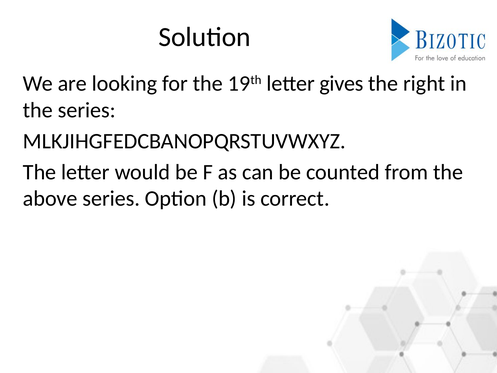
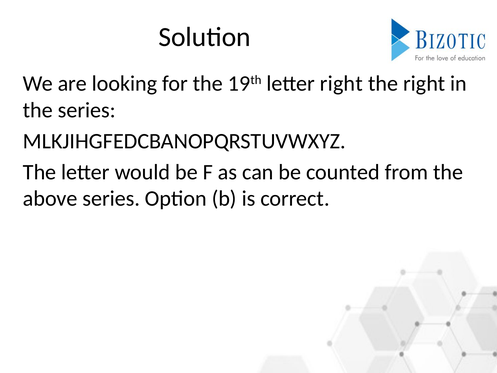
letter gives: gives -> right (341, 84)
